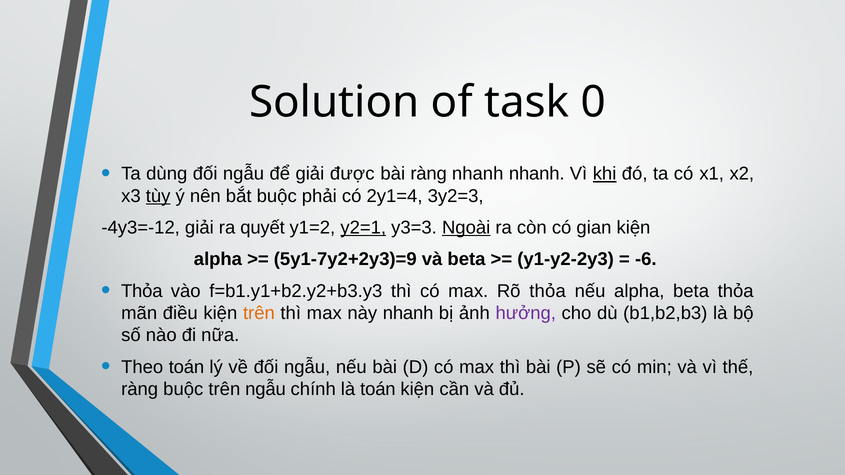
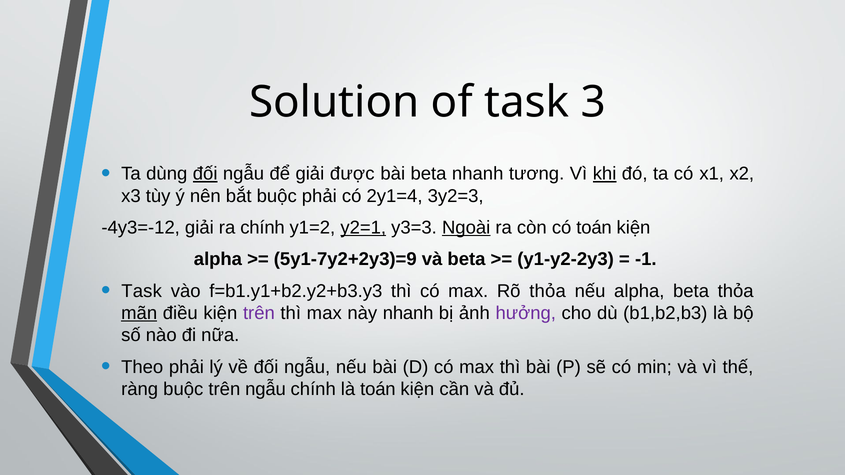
0: 0 -> 3 (593, 102)
đối underline: none -> present (205, 174)
bài ràng: ràng -> beta (429, 174)
nhanh nhanh: nhanh -> tương (537, 174)
tùy underline: present -> none (158, 196)
ra quyết: quyết -> chính (263, 228)
có gian: gian -> toán (594, 228)
-6: -6 -> -1 (646, 260)
Thỏa: Thỏa -> Task (142, 291)
mãn underline: none -> present (139, 313)
trên colour: orange -> purple (259, 313)
Theo toán: toán -> phải (186, 367)
